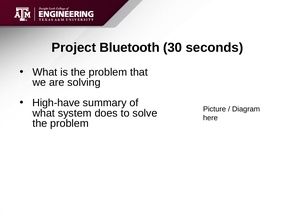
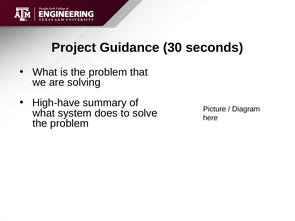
Bluetooth: Bluetooth -> Guidance (130, 48)
